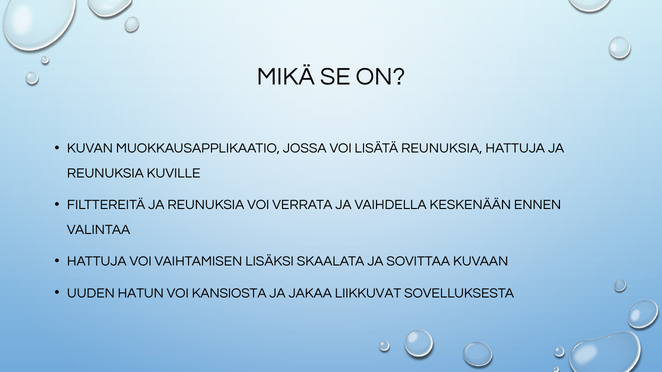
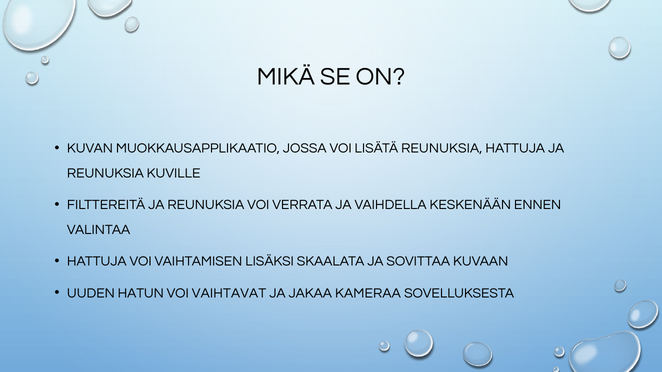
KANSIOSTA: KANSIOSTA -> VAIHTAVAT (229, 293)
LIIKKUVAT: LIIKKUVAT -> KAMERAA (368, 293)
